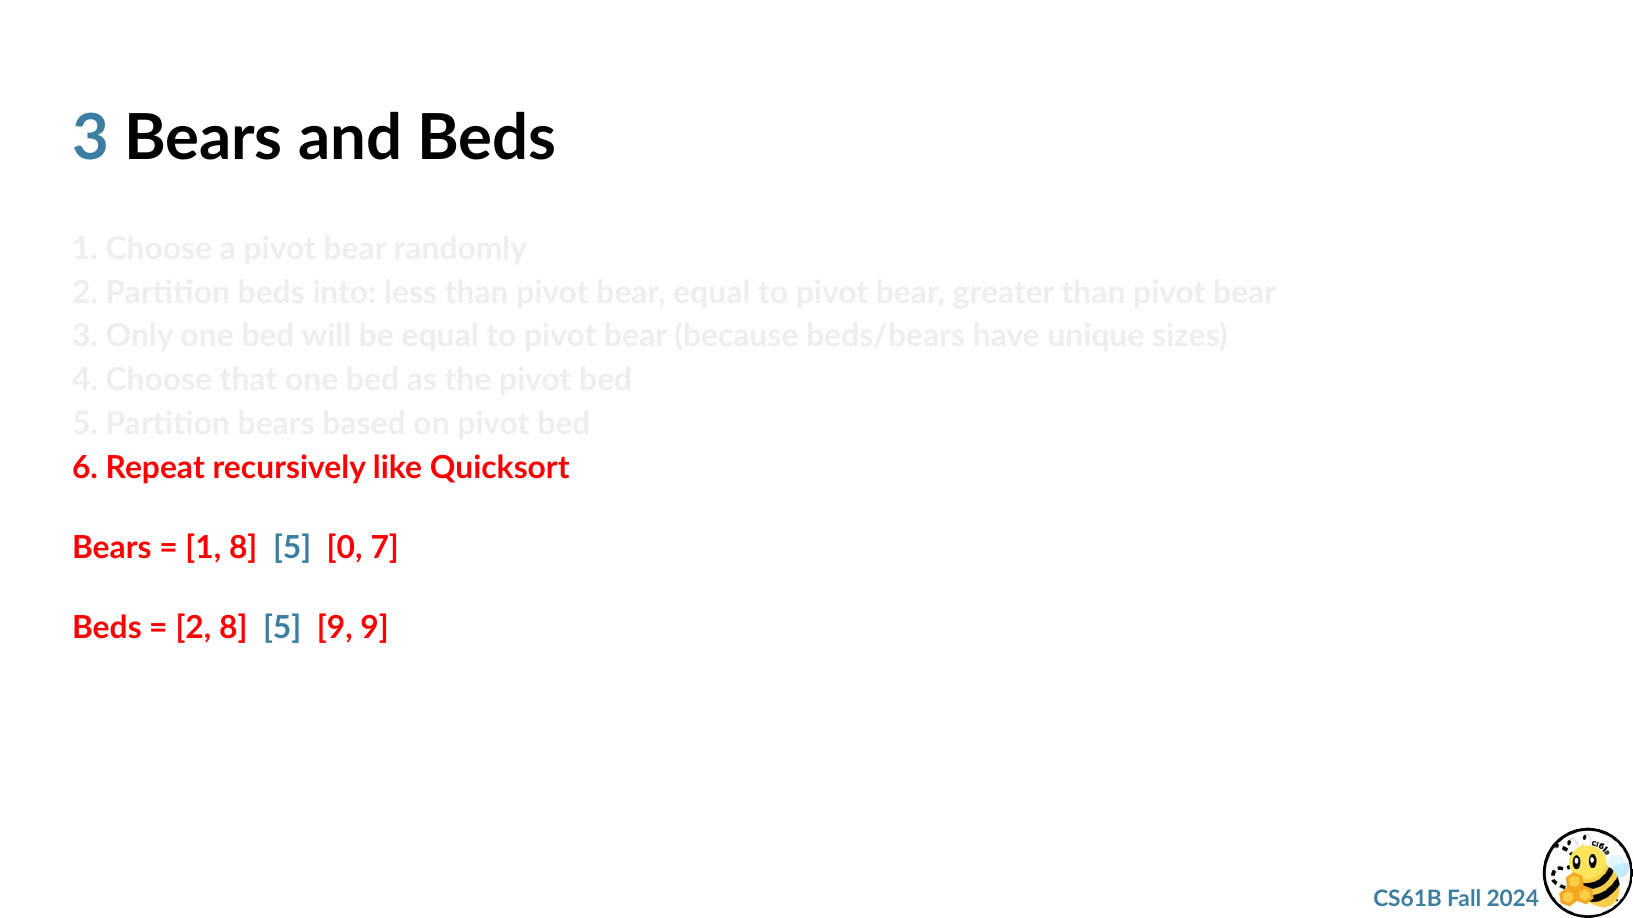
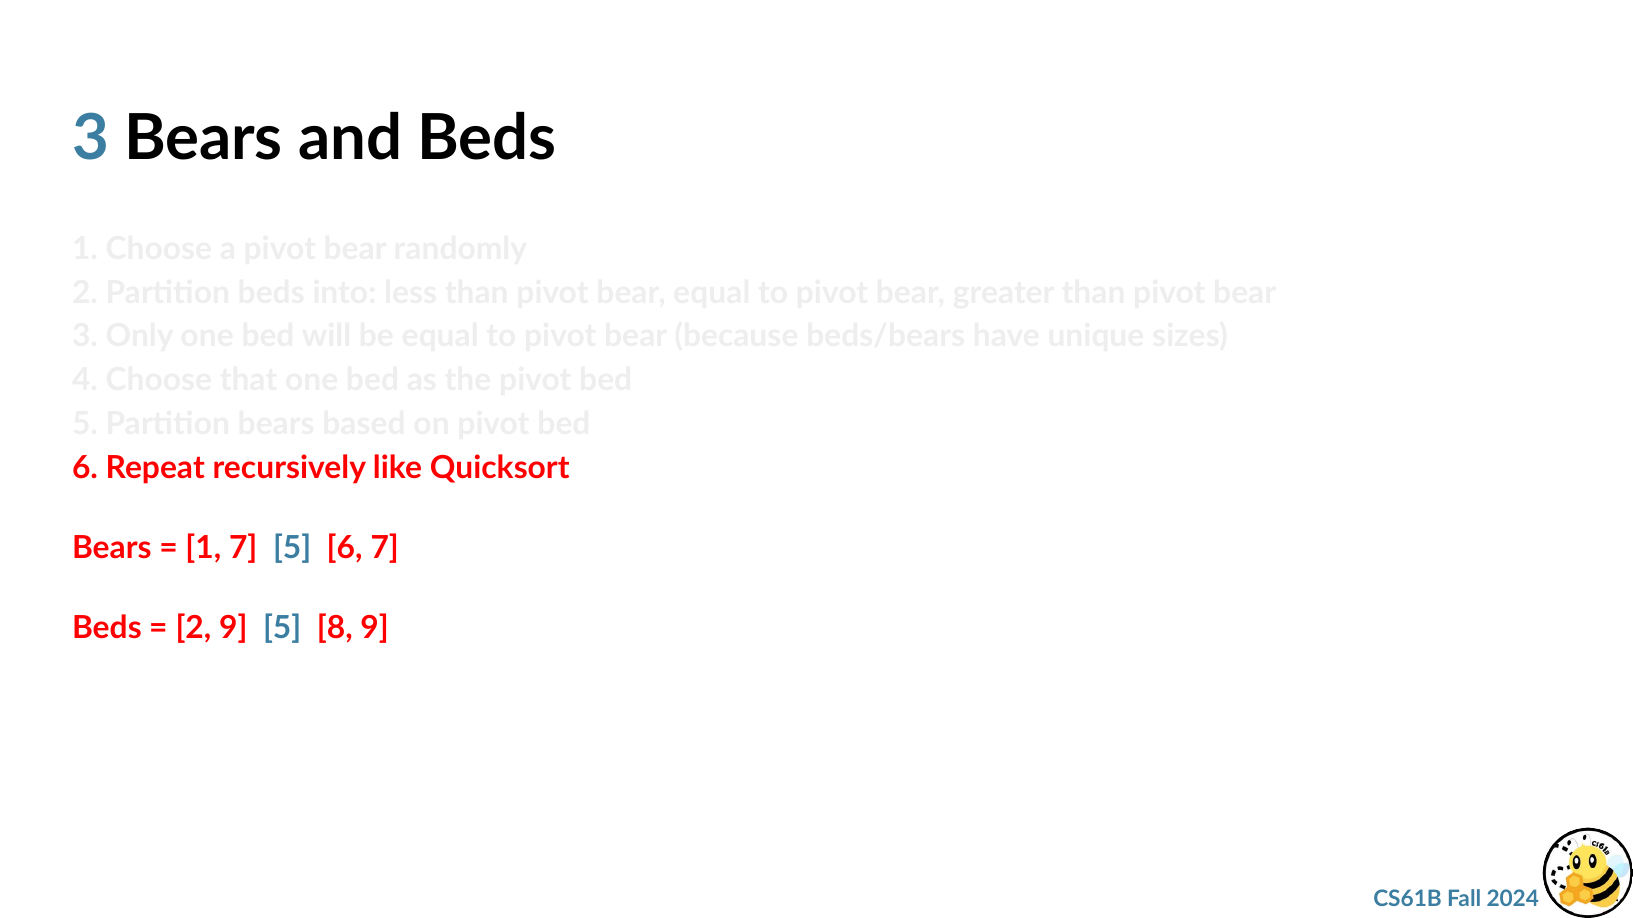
1 8: 8 -> 7 (243, 548)
5 0: 0 -> 6 (345, 548)
2 8: 8 -> 9 (233, 628)
5 9: 9 -> 8 (335, 628)
